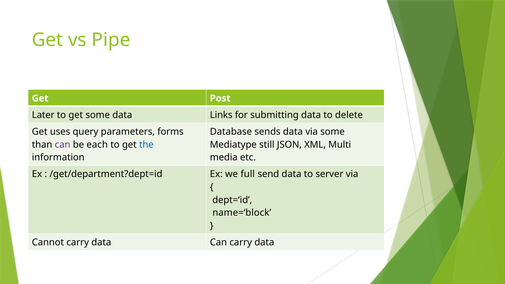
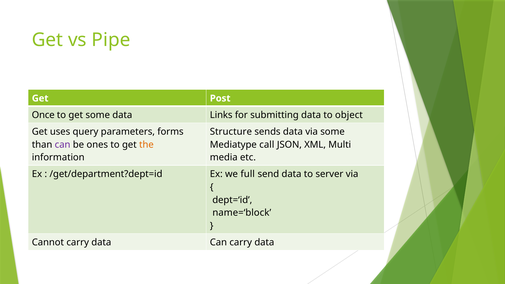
Later: Later -> Once (43, 115)
delete: delete -> object (349, 115)
Database: Database -> Structure (231, 132)
each: each -> ones (97, 145)
the colour: blue -> orange (146, 145)
still: still -> call (267, 145)
